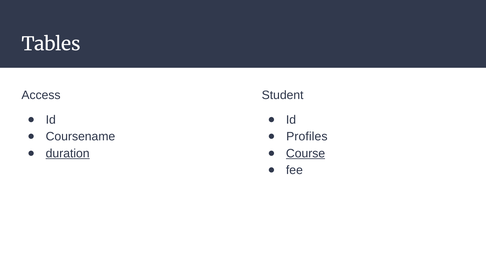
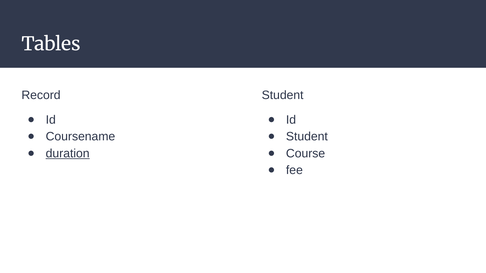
Access: Access -> Record (41, 95)
Profiles: Profiles -> Student (307, 137)
Course underline: present -> none (306, 154)
